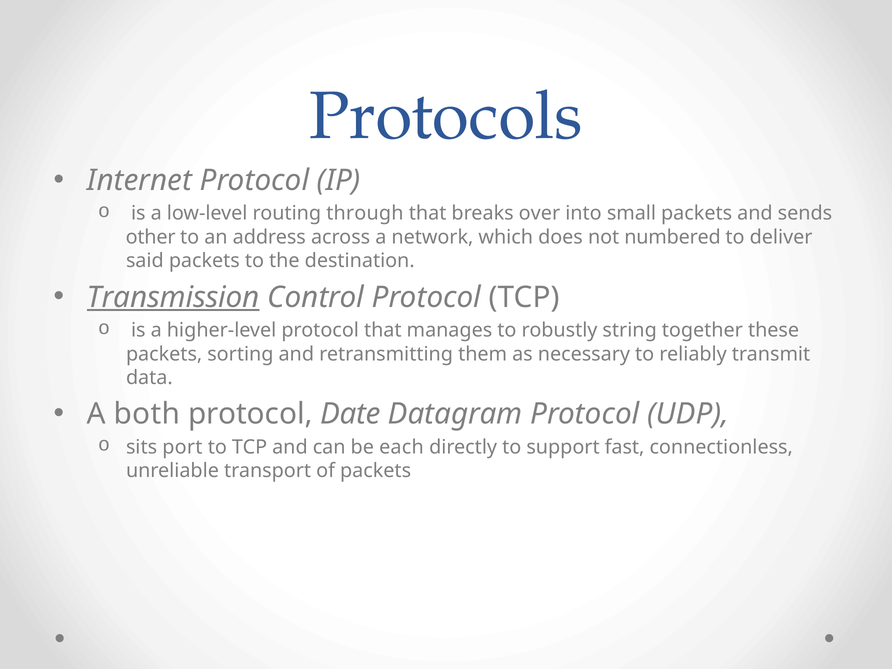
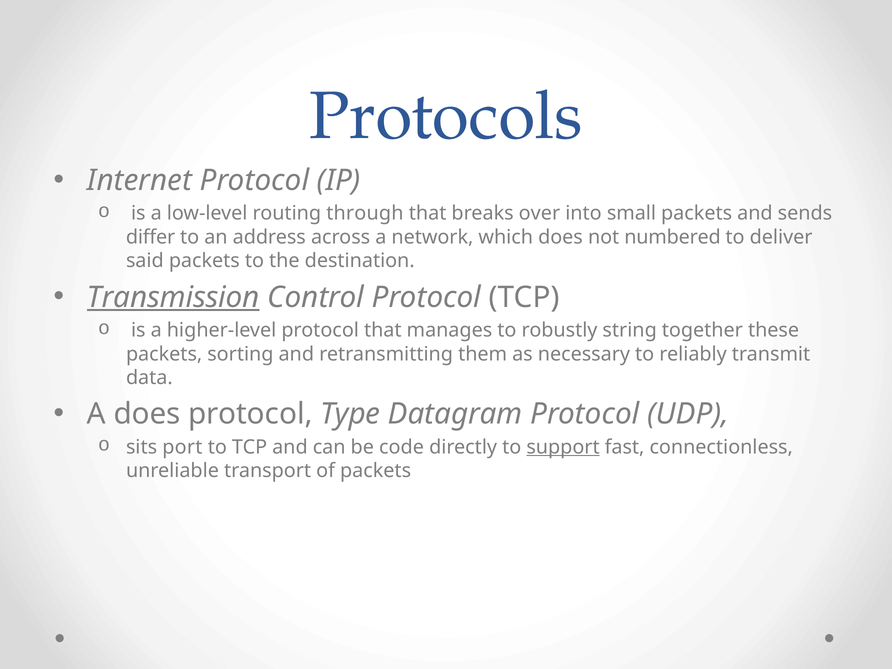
other: other -> differ (151, 237)
A both: both -> does (147, 414)
Date: Date -> Type (350, 414)
each: each -> code (402, 447)
support underline: none -> present (563, 447)
